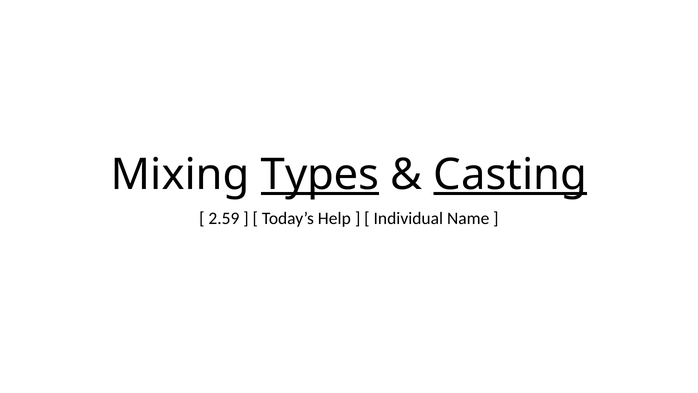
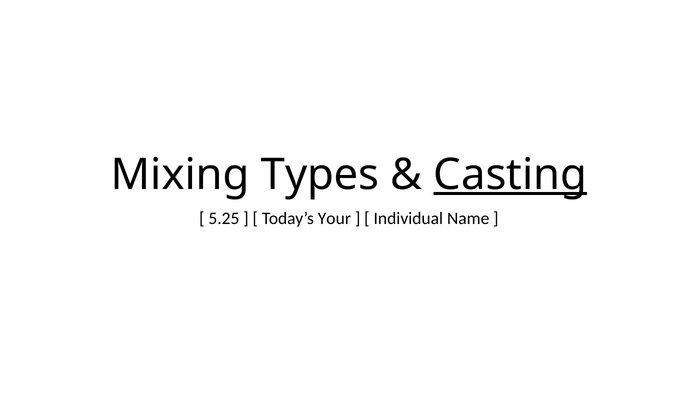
Types underline: present -> none (320, 174)
2.59: 2.59 -> 5.25 (224, 218)
Help: Help -> Your (334, 218)
